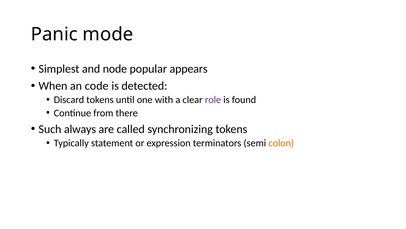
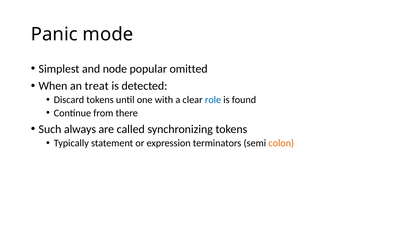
appears: appears -> omitted (189, 69)
code: code -> treat (97, 86)
role colour: purple -> blue (213, 100)
